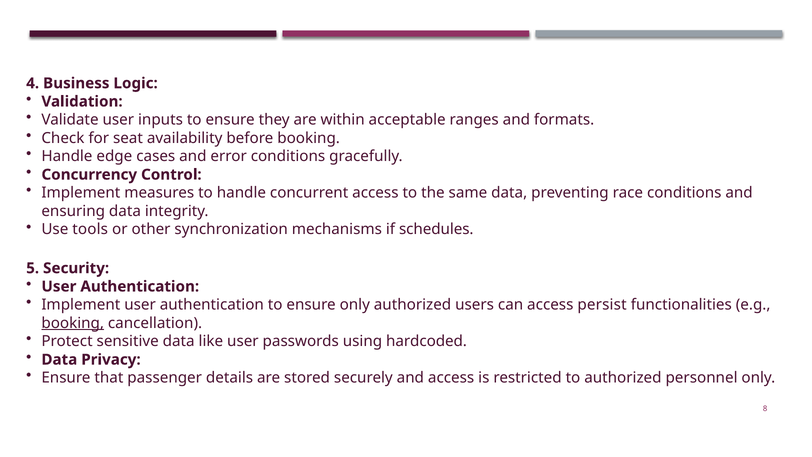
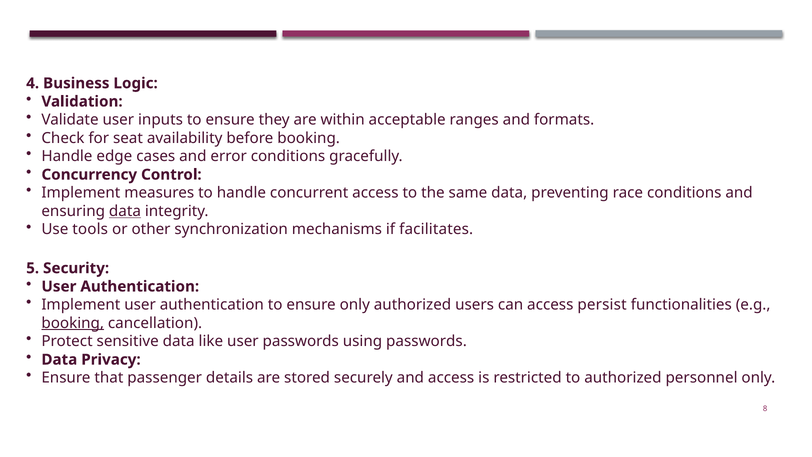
data underline: none -> present (125, 211)
schedules: schedules -> facilitates (436, 229)
using hardcoded: hardcoded -> passwords (426, 341)
